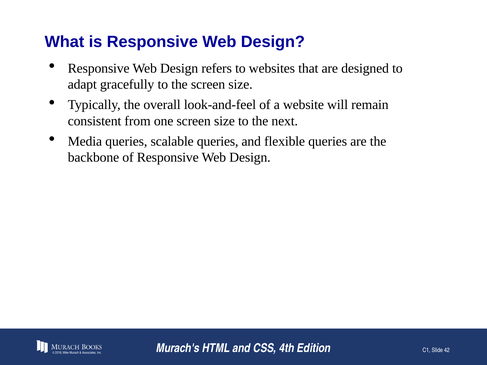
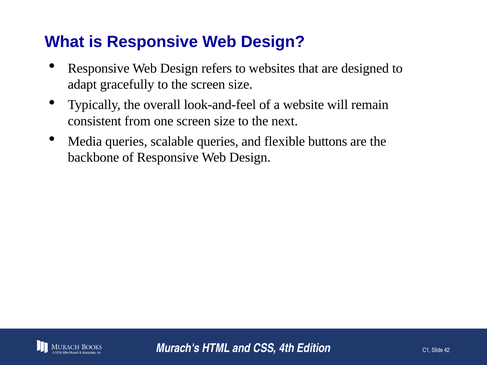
flexible queries: queries -> buttons (328, 141)
